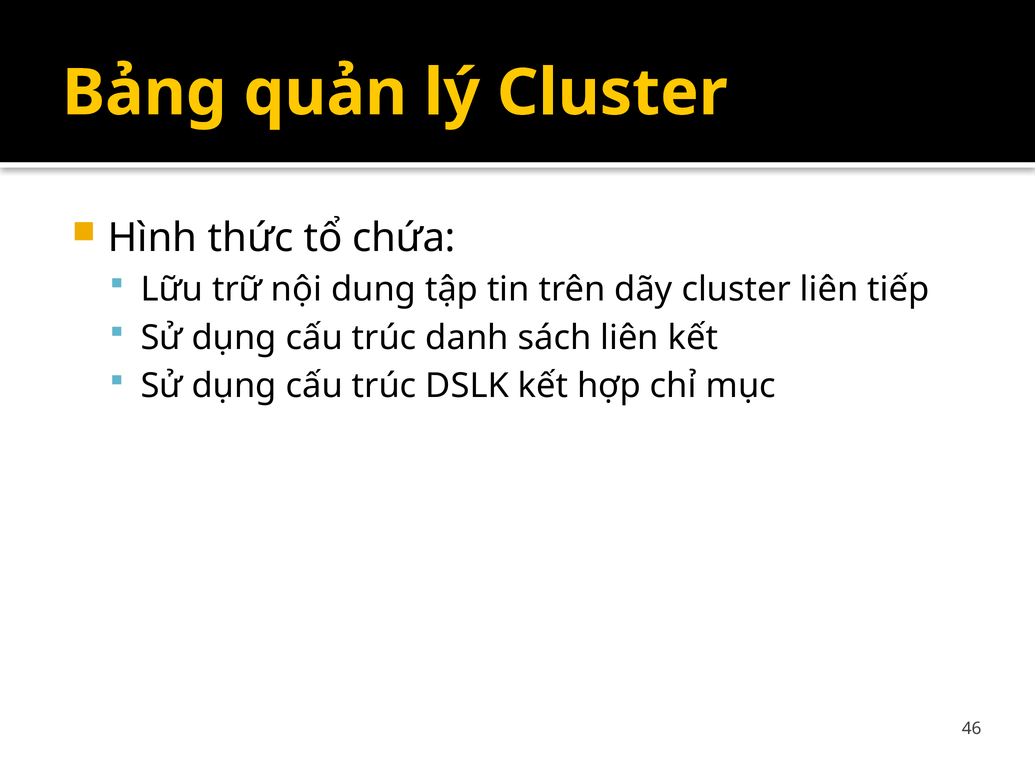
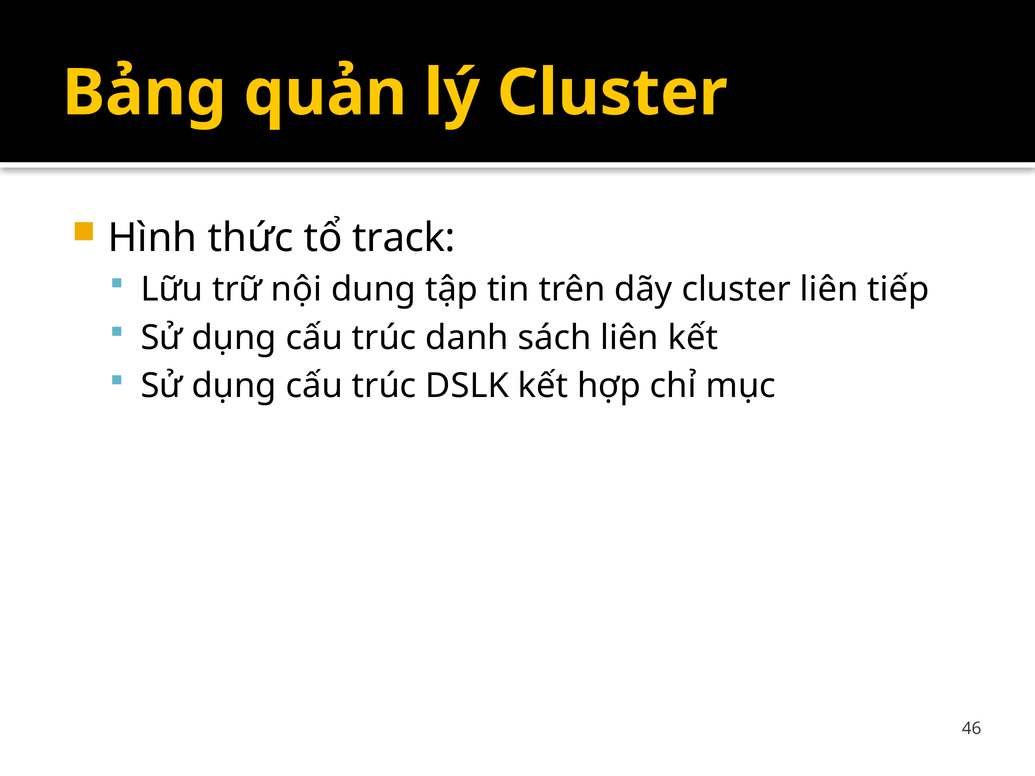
chứa: chứa -> track (404, 238)
